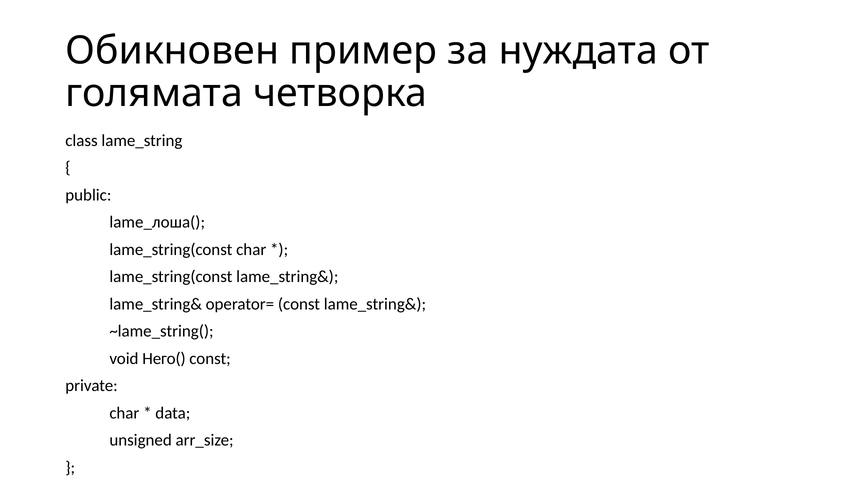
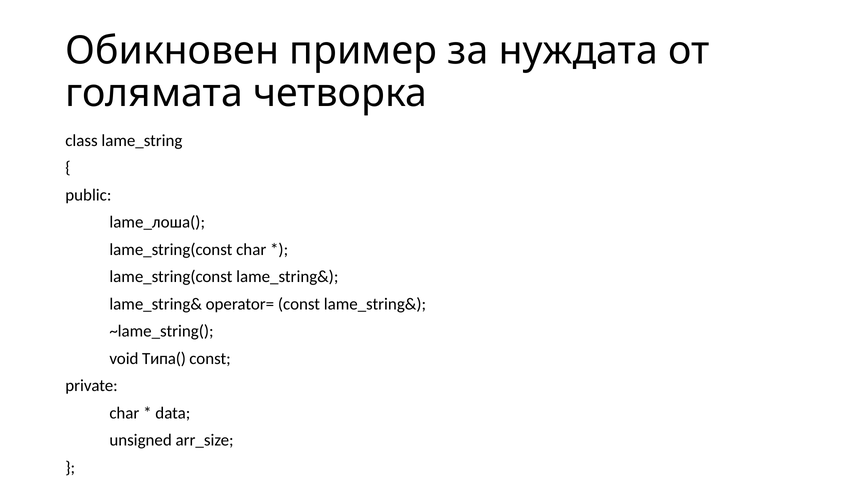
Него(: Него( -> Типа( (164, 359)
